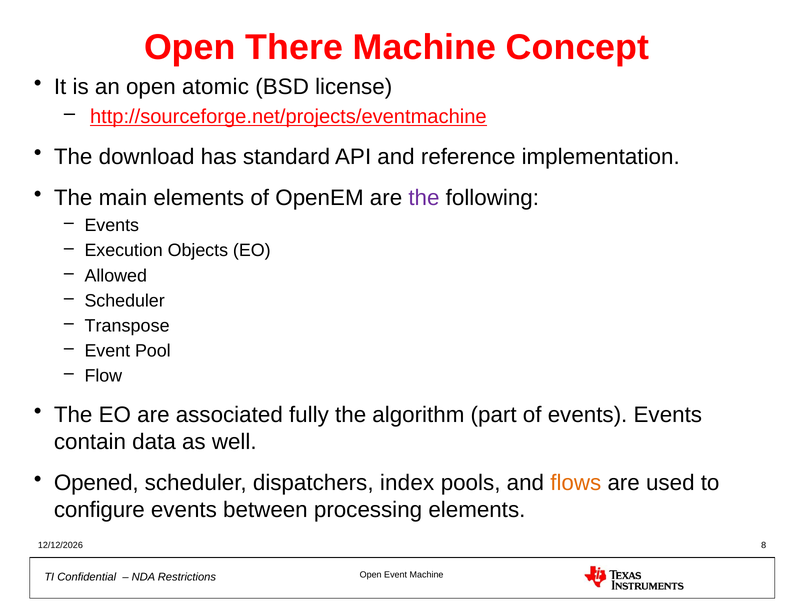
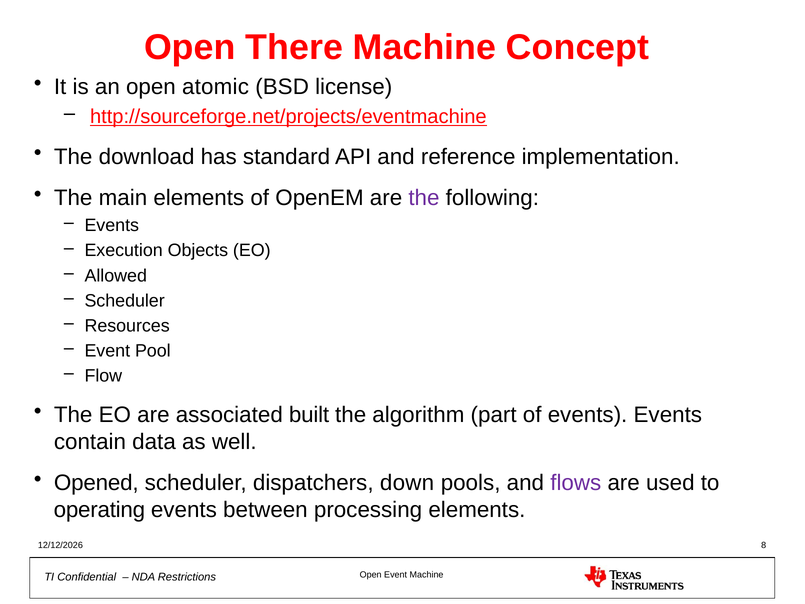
Transpose: Transpose -> Resources (127, 326)
fully: fully -> built (309, 415)
index: index -> down (407, 483)
flows colour: orange -> purple (576, 483)
configure: configure -> operating (99, 510)
